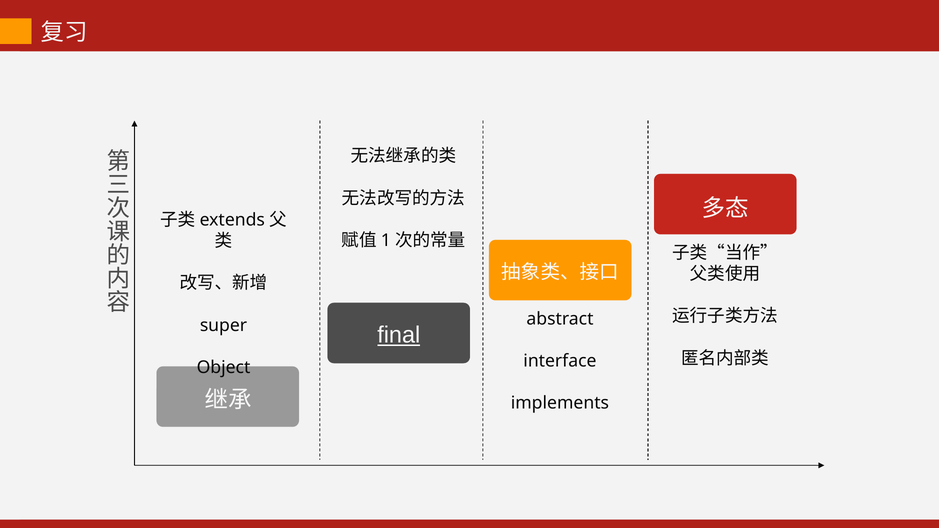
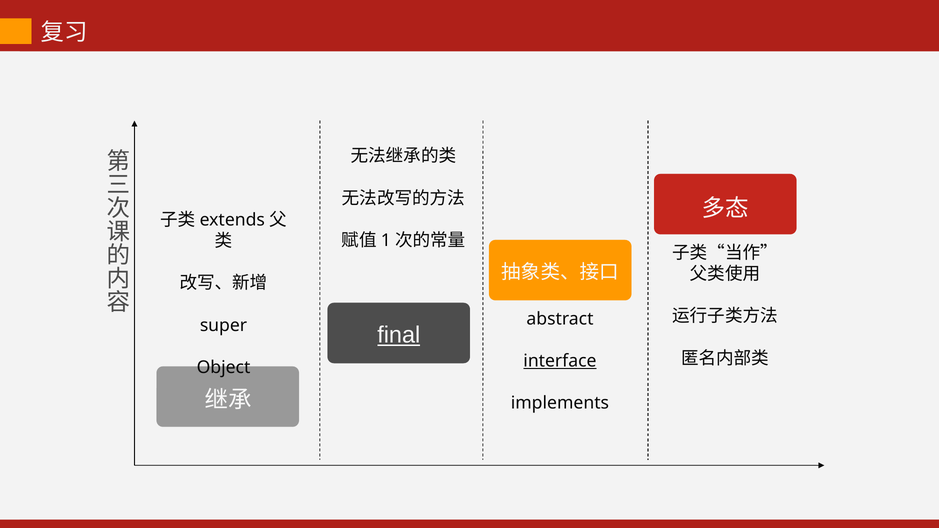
interface underline: none -> present (560, 361)
